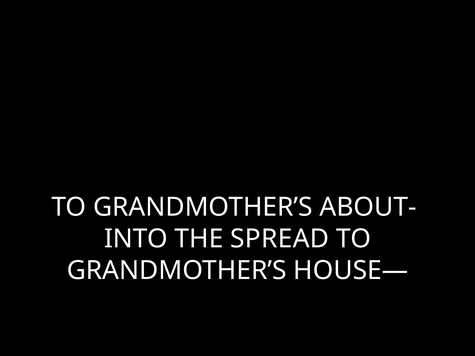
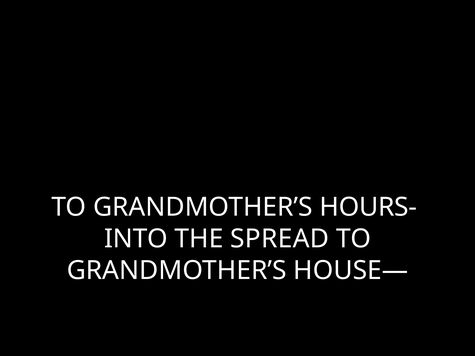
ABOUT-: ABOUT- -> HOURS- (368, 207)
